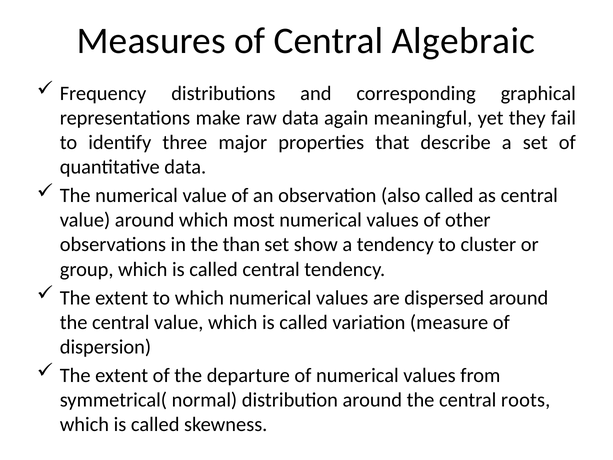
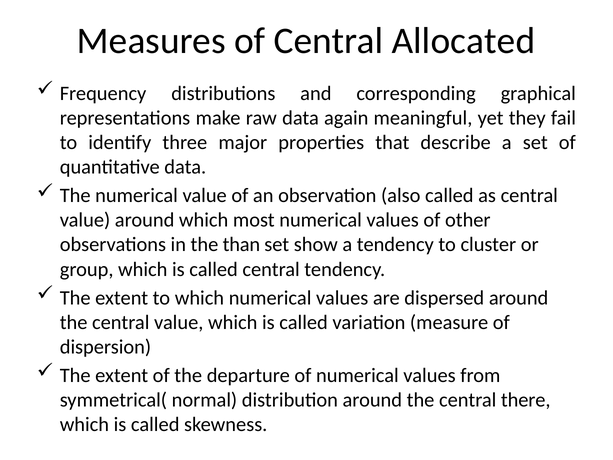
Algebraic: Algebraic -> Allocated (463, 41)
roots: roots -> there (526, 400)
